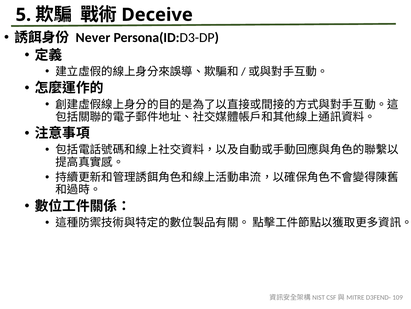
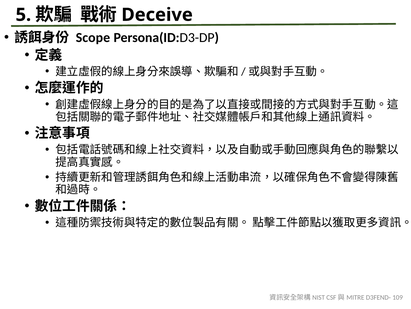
Never: Never -> Scope (93, 37)
